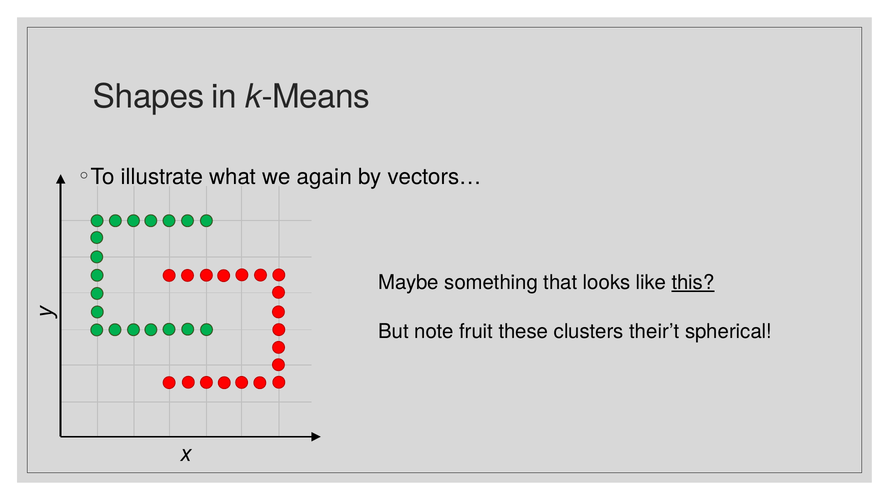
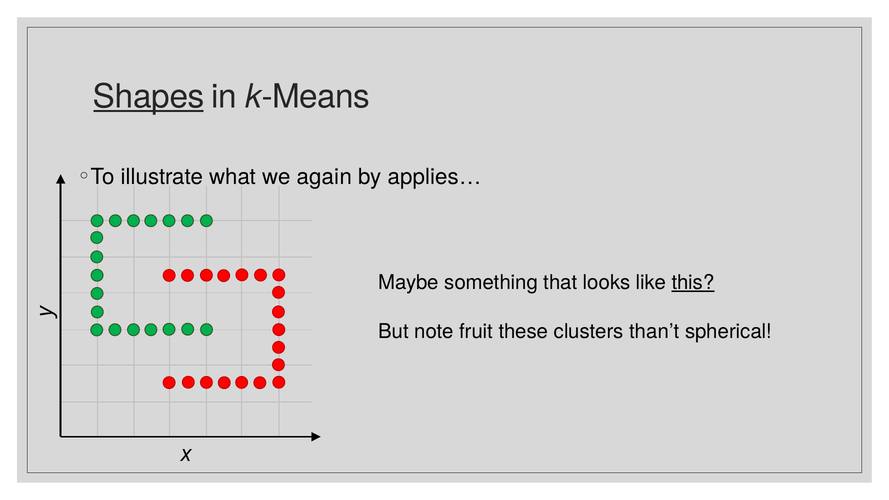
Shapes underline: none -> present (149, 97)
vectors…: vectors… -> applies… (434, 177)
their’t: their’t -> than’t (654, 331)
